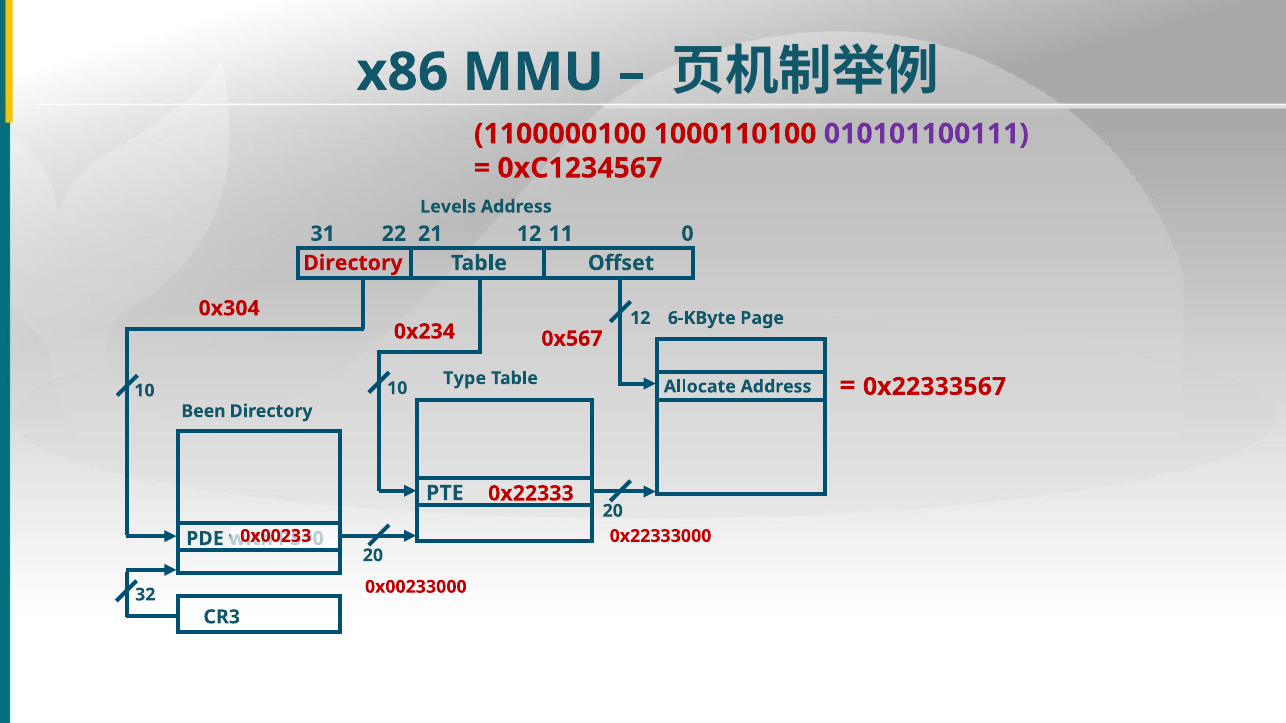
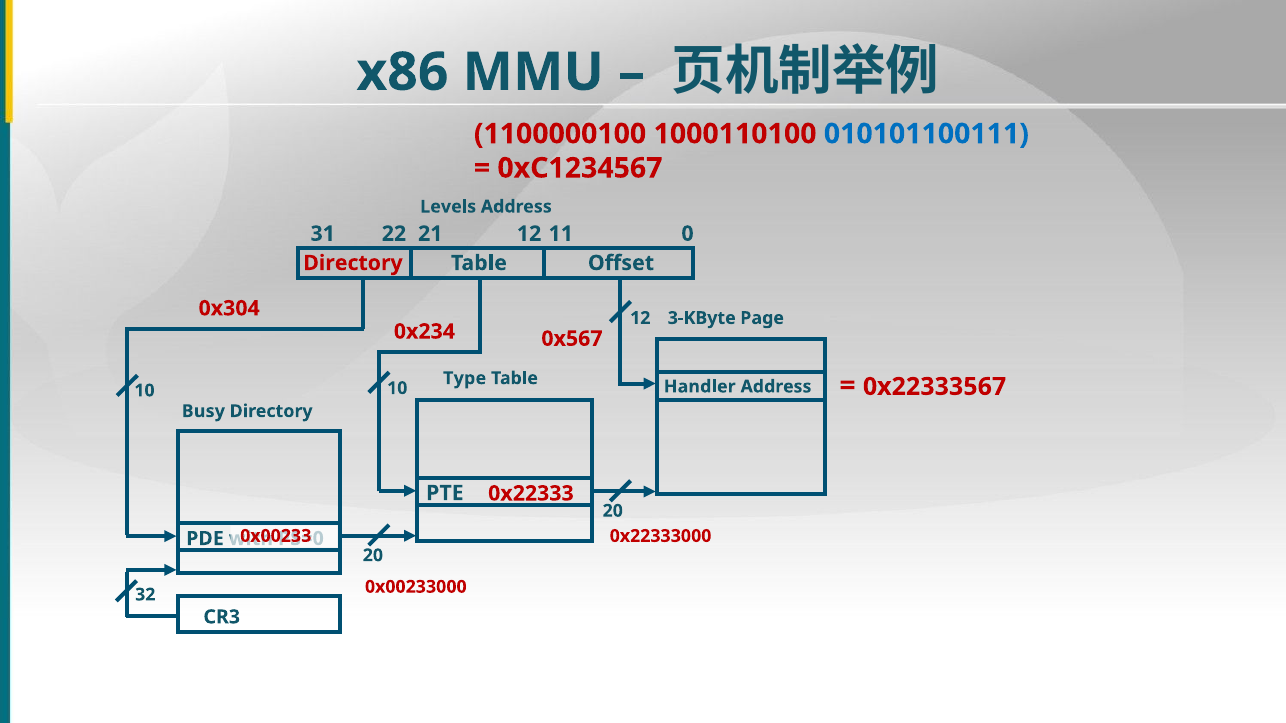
010101100111 colour: purple -> blue (926, 134)
6-KByte: 6-KByte -> 3-KByte (702, 318)
Allocate: Allocate -> Handler (700, 387)
Been: Been -> Busy (203, 411)
